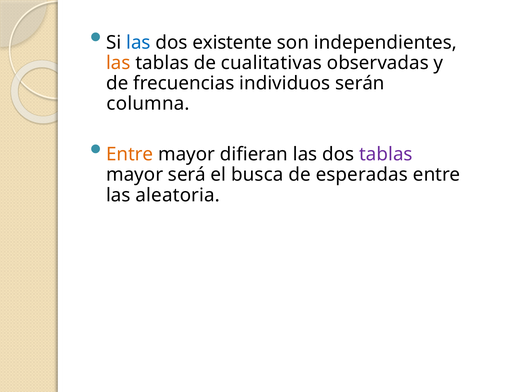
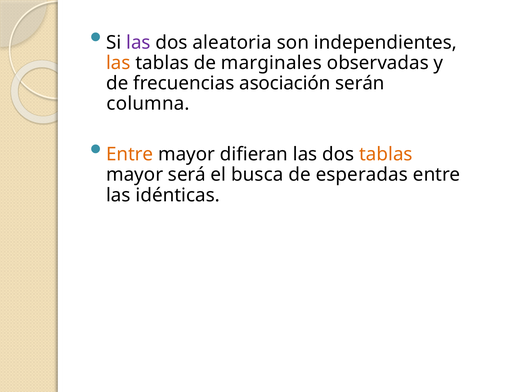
las colour: blue -> purple (138, 42)
existente: existente -> aleatoria (232, 42)
cualitativas: cualitativas -> marginales (271, 63)
individuos: individuos -> asociación (285, 83)
tablas colour: purple -> orange (386, 154)
aleatoria: aleatoria -> idénticas (178, 195)
